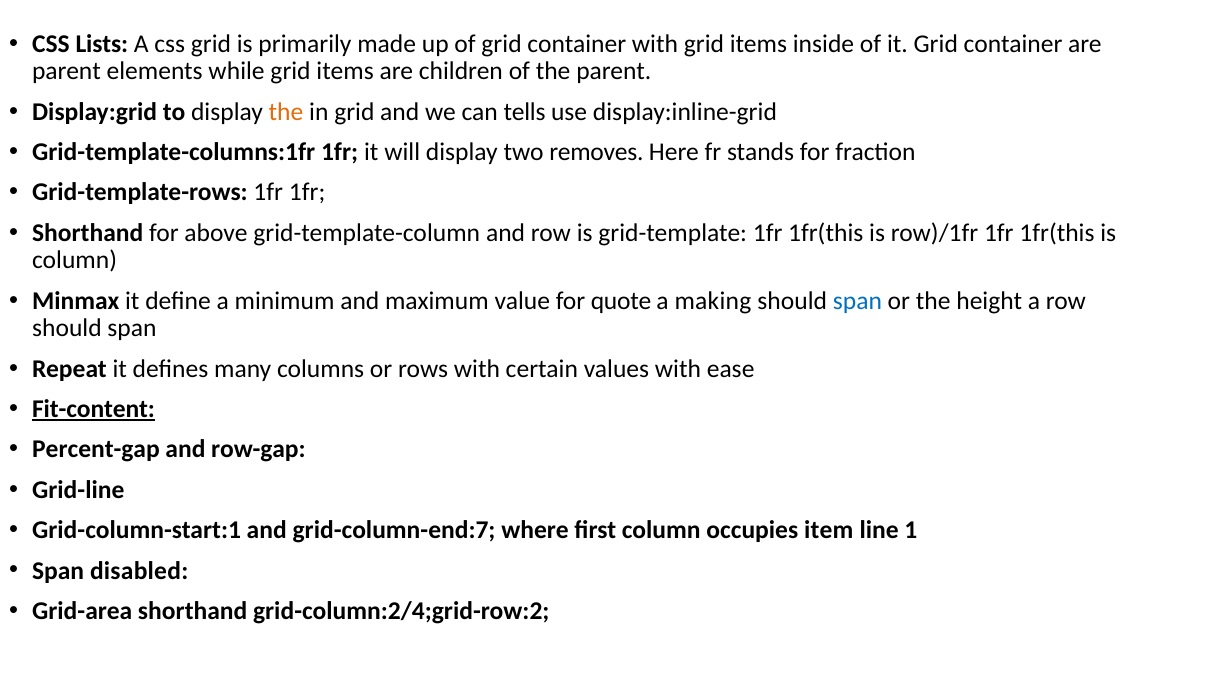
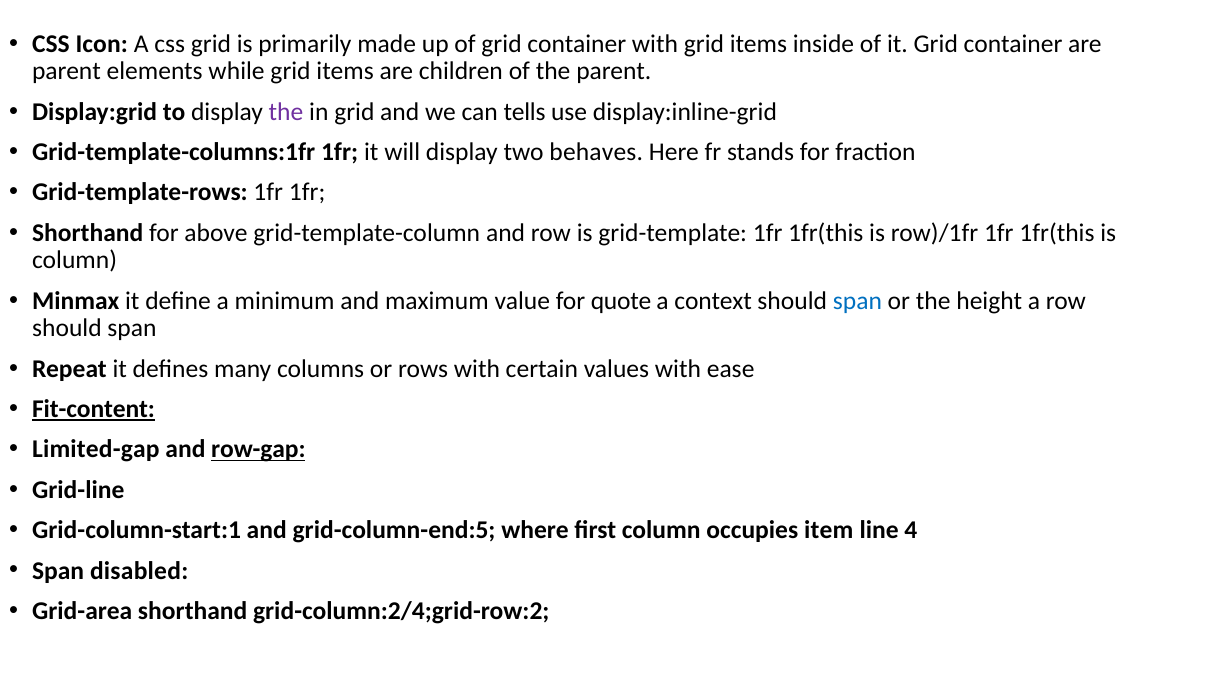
Lists: Lists -> Icon (102, 44)
the colour: orange -> purple (286, 112)
removes: removes -> behaves (596, 152)
making: making -> context (713, 301)
Percent-gap: Percent-gap -> Limited-gap (96, 450)
row-gap underline: none -> present (258, 450)
grid-column-end:7: grid-column-end:7 -> grid-column-end:5 (394, 530)
1: 1 -> 4 (911, 530)
